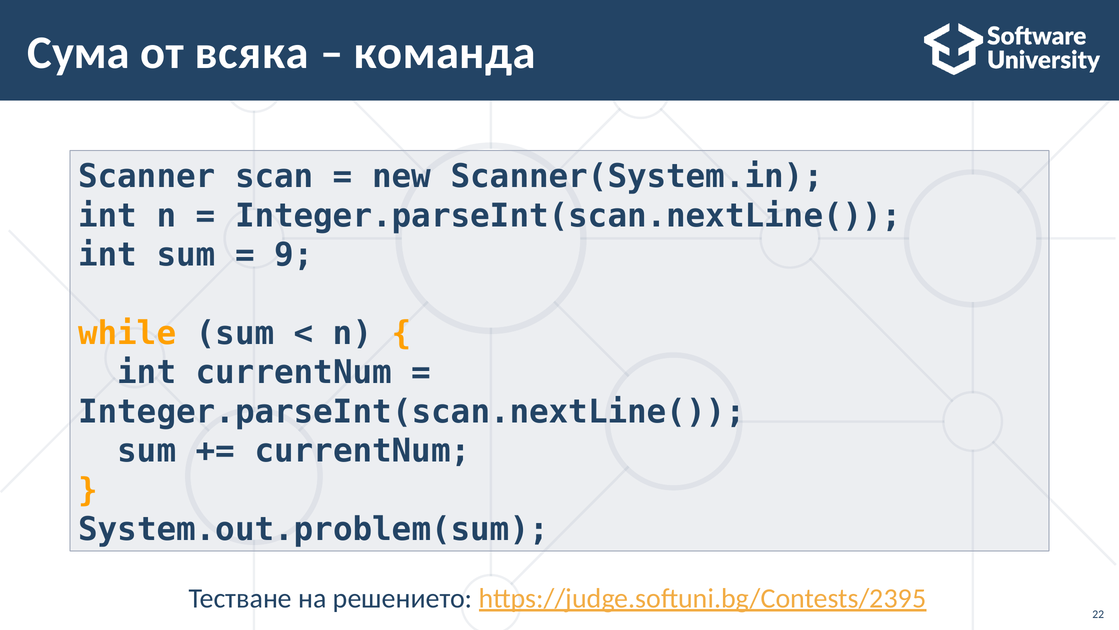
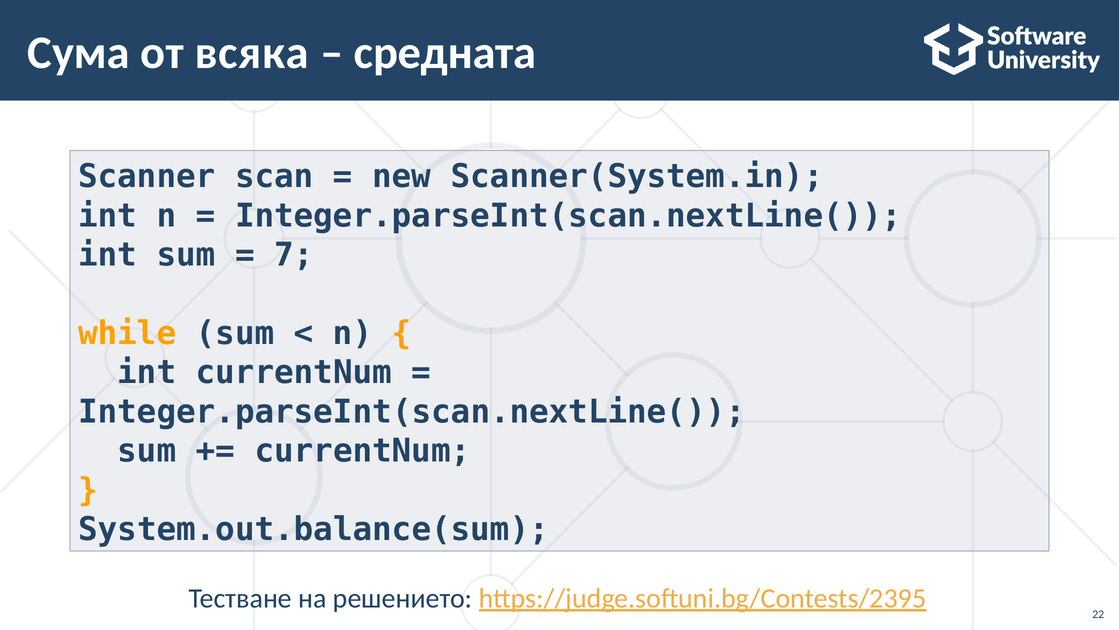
команда: команда -> средната (445, 53)
9: 9 -> 7 (294, 255)
System.out.problem(sum: System.out.problem(sum -> System.out.balance(sum (313, 529)
